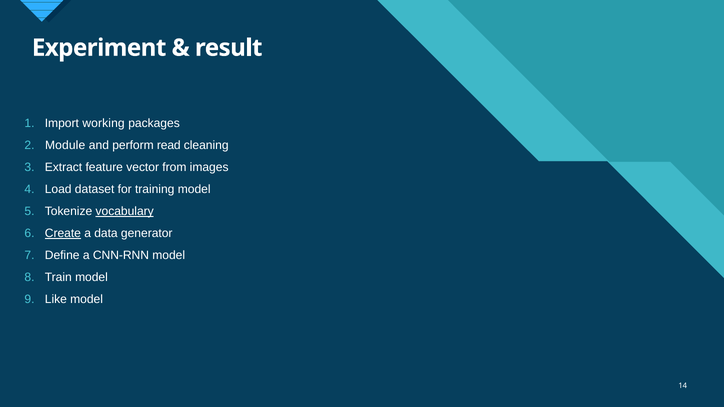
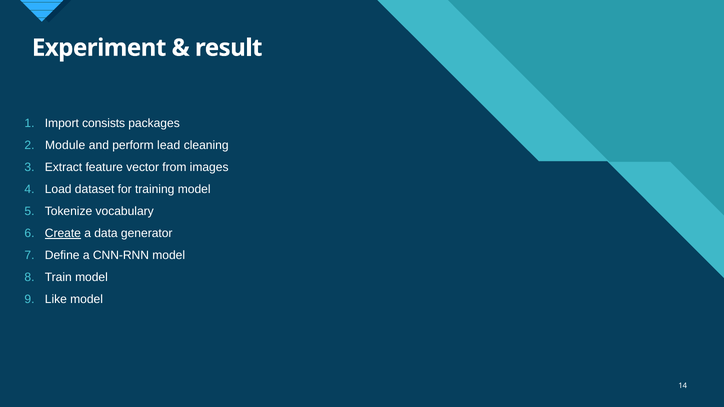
working: working -> consists (104, 123)
read: read -> lead (169, 145)
vocabulary underline: present -> none (125, 211)
